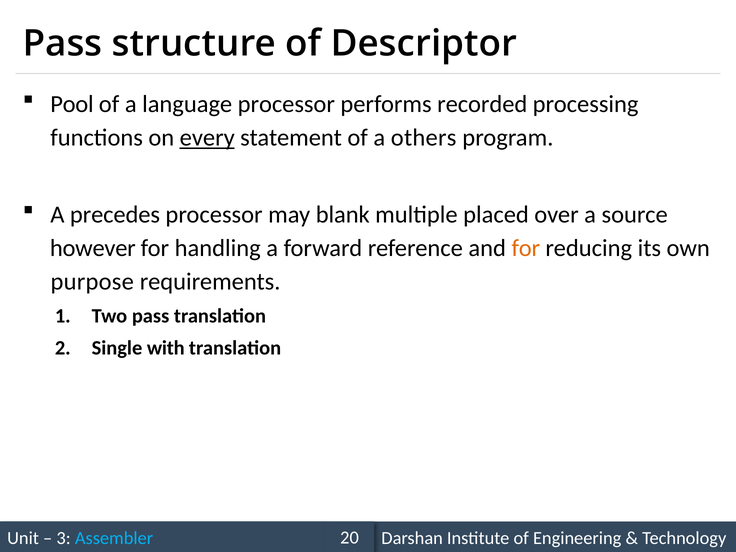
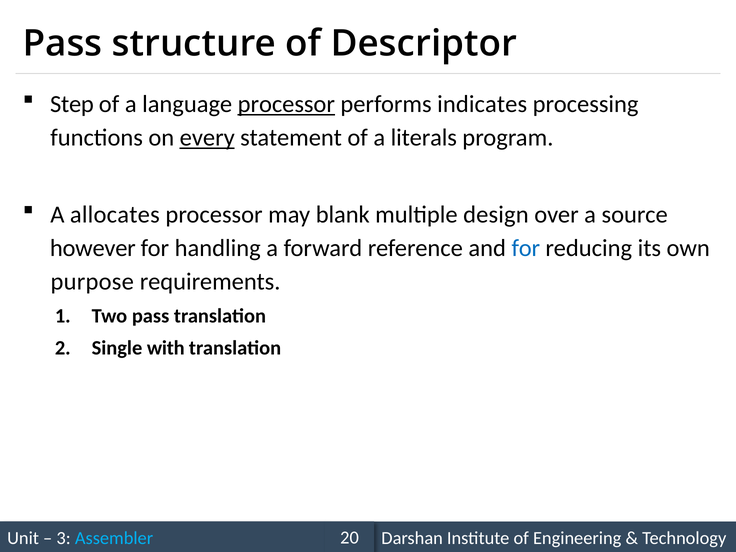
Pool: Pool -> Step (72, 104)
processor underline: none -> present (286, 104)
recorded: recorded -> indicates (482, 104)
others: others -> literals (424, 138)
precedes: precedes -> allocates (115, 214)
placed: placed -> design (496, 214)
for colour: orange -> blue (526, 248)
